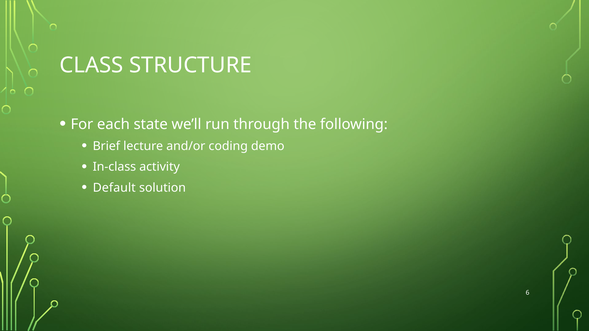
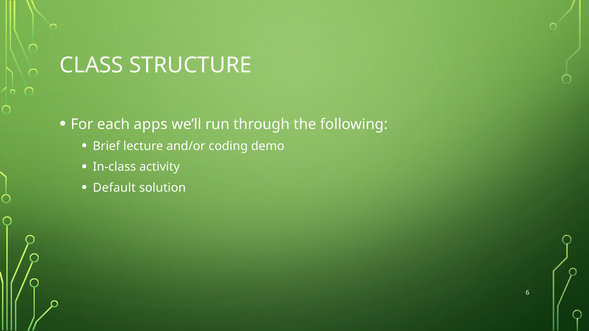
state: state -> apps (151, 124)
